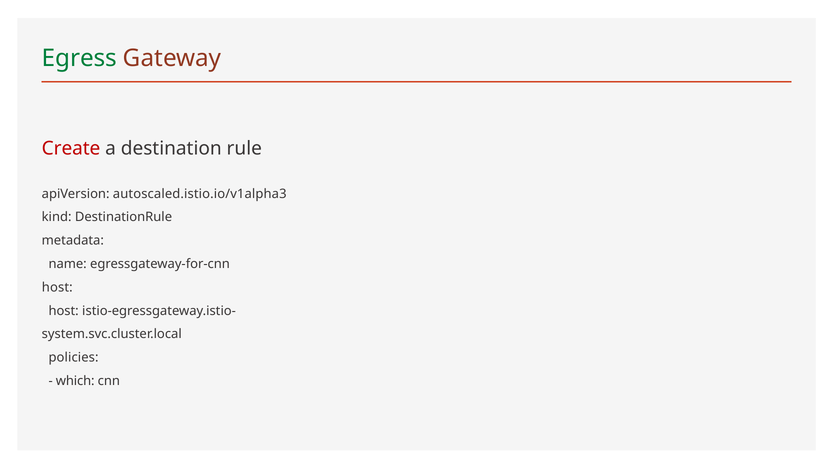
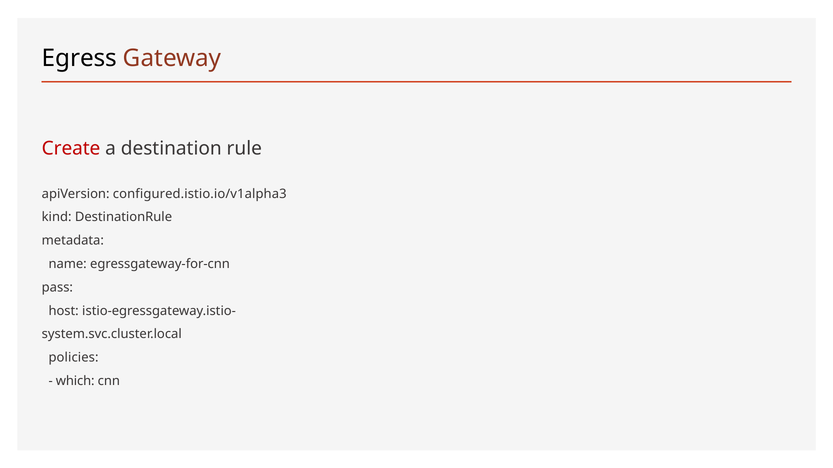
Egress colour: green -> black (79, 58)
autoscaled.istio.io/v1alpha3: autoscaled.istio.io/v1alpha3 -> configured.istio.io/v1alpha3 (200, 194)
host: host -> pass (57, 288)
